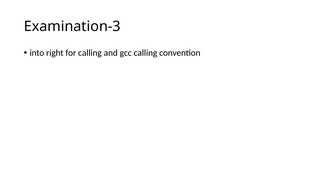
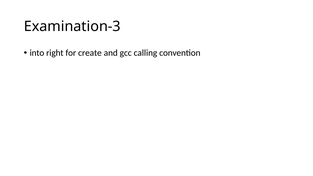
for calling: calling -> create (90, 53)
